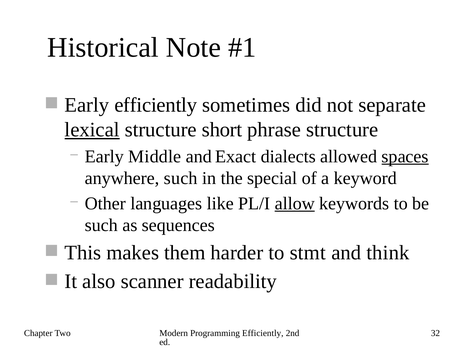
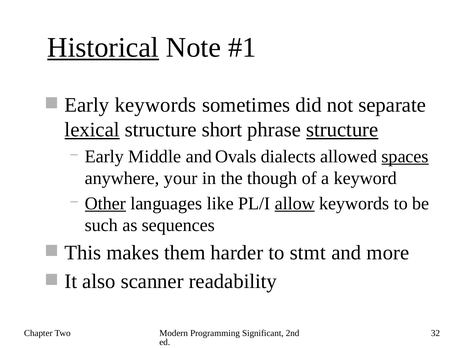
Historical underline: none -> present (103, 47)
Early efficiently: efficiently -> keywords (155, 105)
structure underline: none -> present (342, 130)
Exact: Exact -> Ovals (236, 156)
anywhere such: such -> your (181, 178)
special: special -> though (272, 178)
Other underline: none -> present (105, 203)
think: think -> more (388, 253)
Programming Efficiently: Efficiently -> Significant (263, 333)
